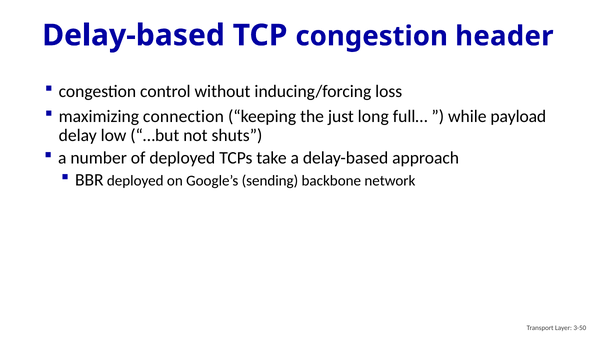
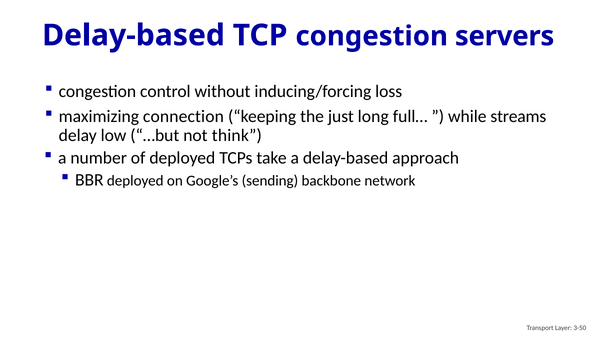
header: header -> servers (505, 36)
payload: payload -> streams (518, 117)
shuts: shuts -> think (237, 135)
